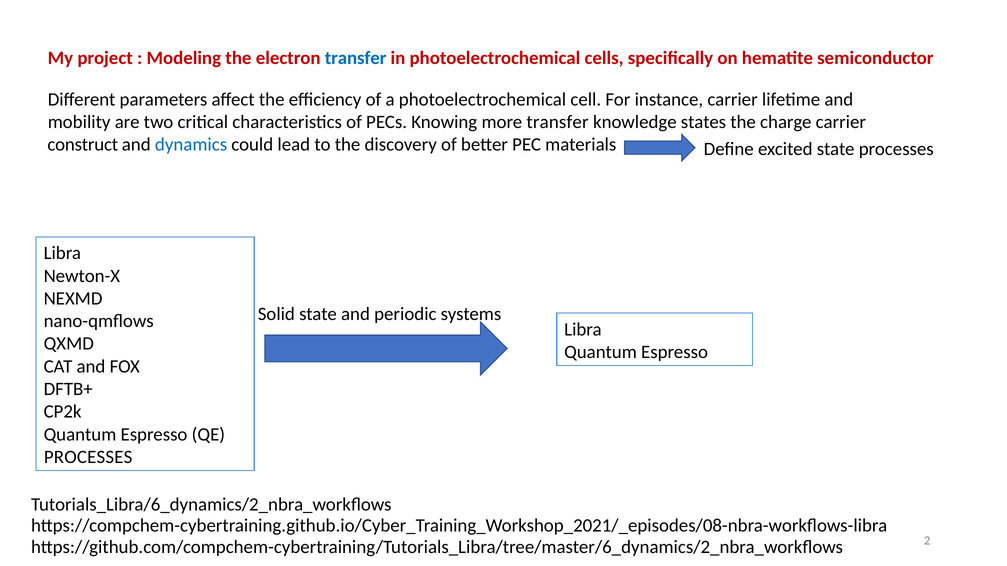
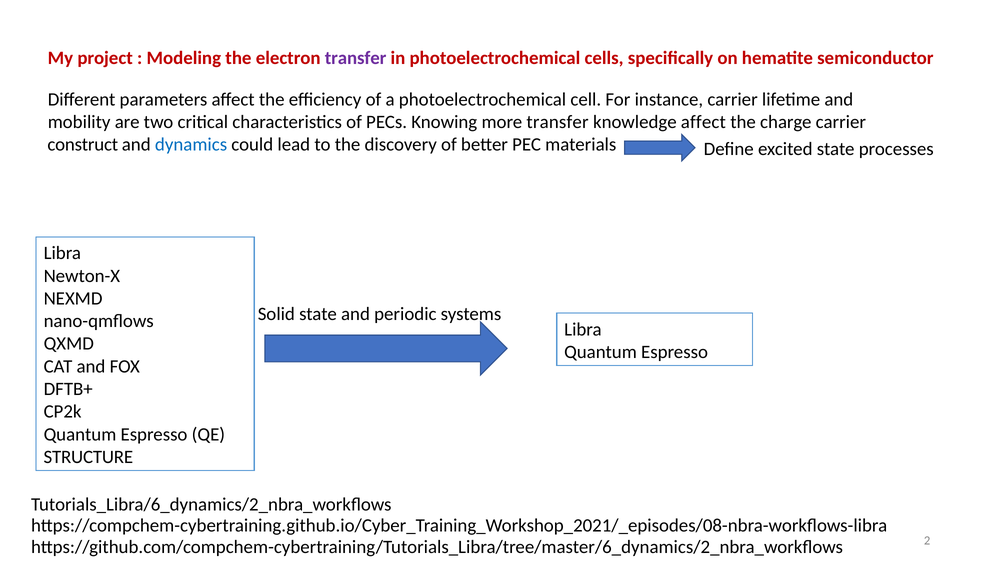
transfer colour: blue -> purple (356, 58)
knowledge states: states -> affect (703, 122)
PROCESSES: PROCESSES -> STRUCTURE (88, 457)
